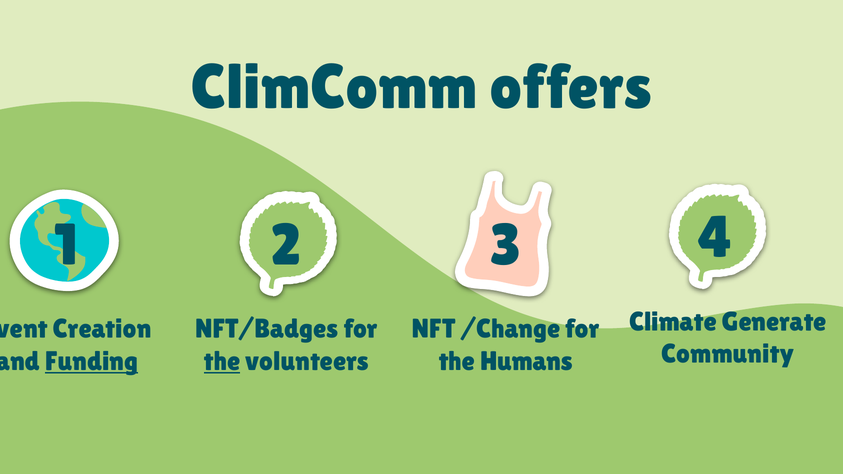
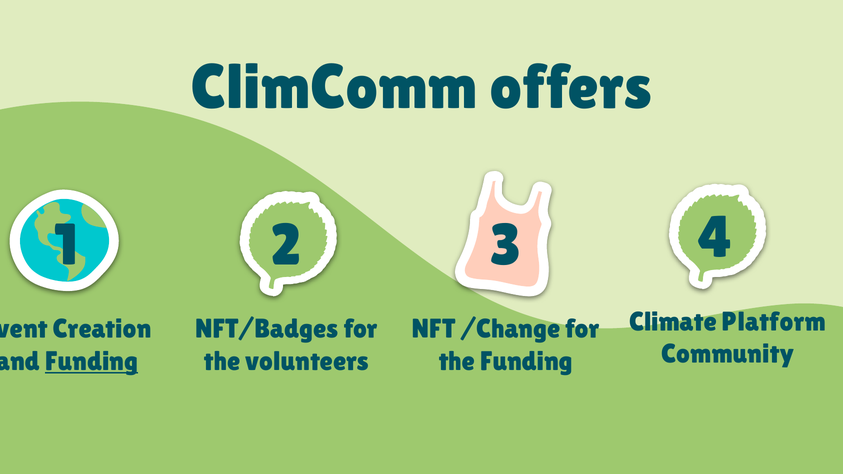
Generate: Generate -> Platform (774, 322)
the underline: present -> none (222, 361)
the Humans: Humans -> Funding (526, 361)
